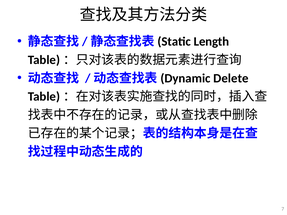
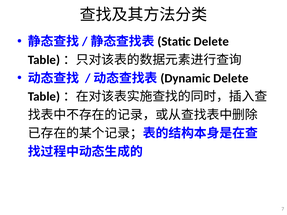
Length: Length -> Delete (211, 42)
